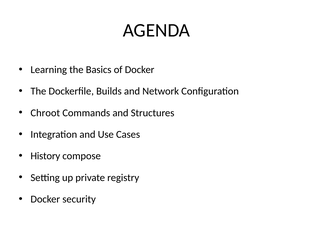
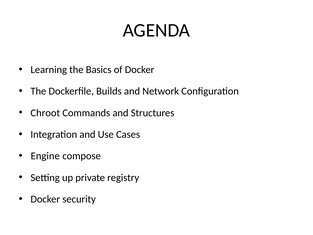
History: History -> Engine (45, 156)
